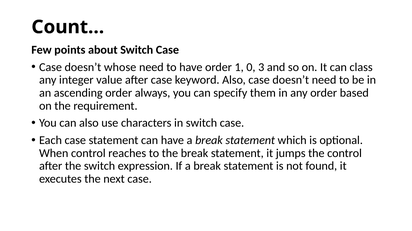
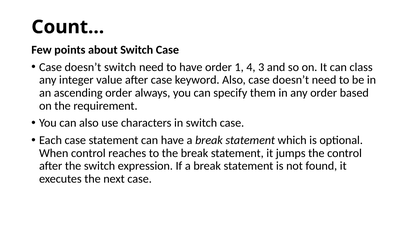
doesn’t whose: whose -> switch (120, 67)
0: 0 -> 4 (251, 67)
